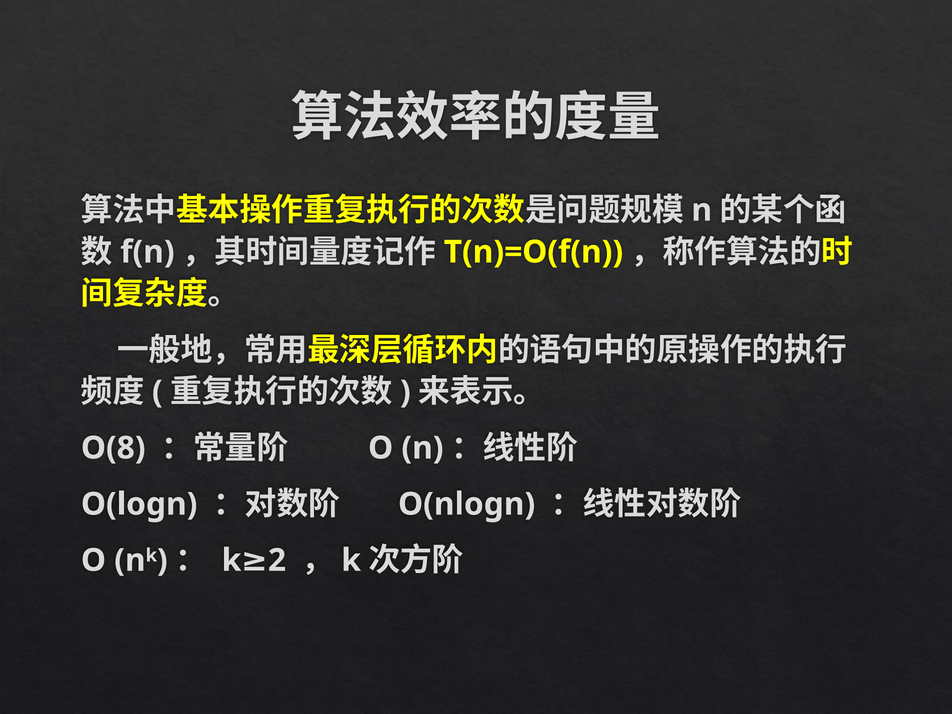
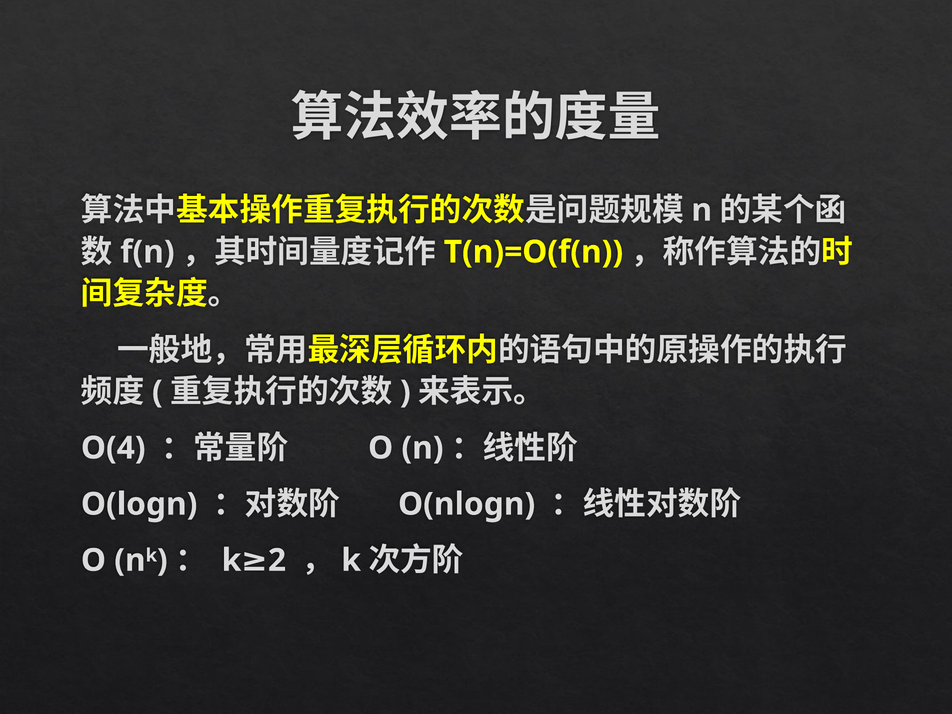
O(8: O(8 -> O(4 (113, 448)
